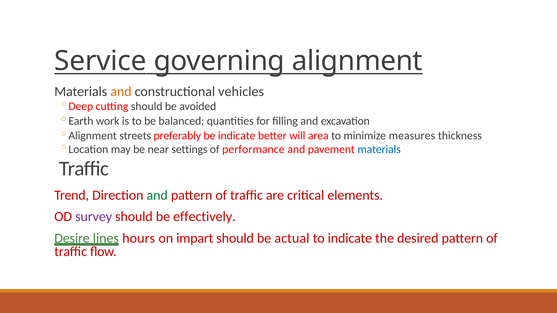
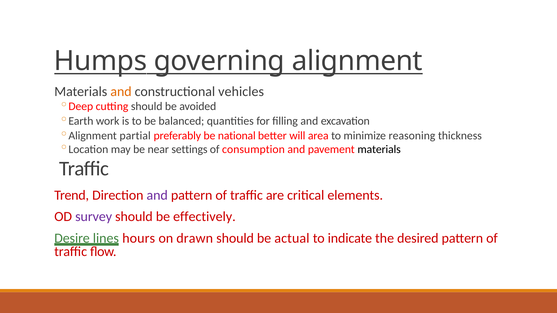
Service: Service -> Humps (101, 61)
streets: streets -> partial (135, 136)
be indicate: indicate -> national (237, 136)
measures: measures -> reasoning (412, 136)
performance: performance -> consumption (253, 150)
materials colour: blue -> black (379, 150)
and colour: green -> purple (157, 195)
impart: impart -> drawn (195, 238)
